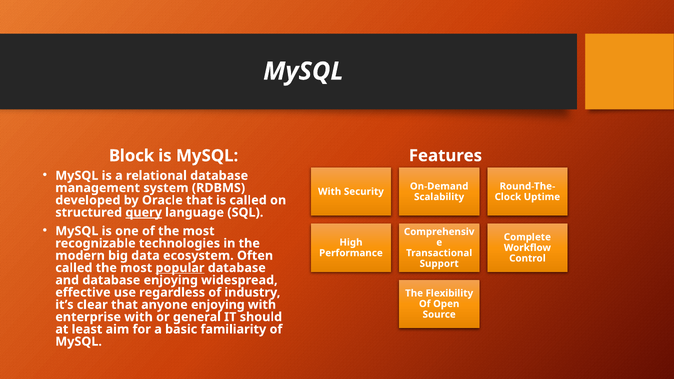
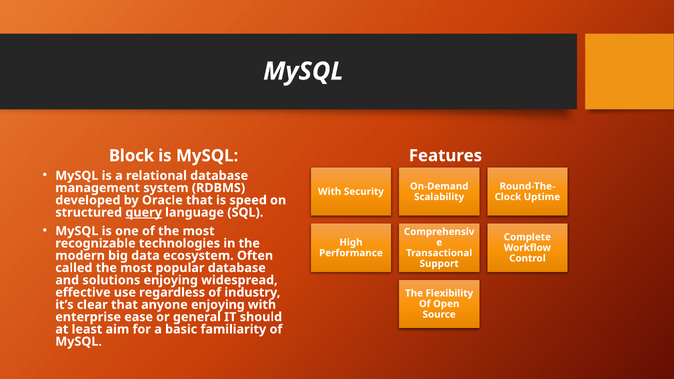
is called: called -> speed (248, 200)
popular underline: present -> none (180, 268)
and database: database -> solutions (111, 280)
enterprise with: with -> ease (139, 317)
